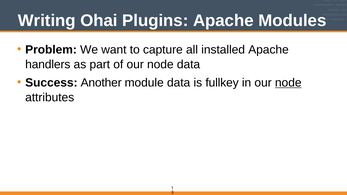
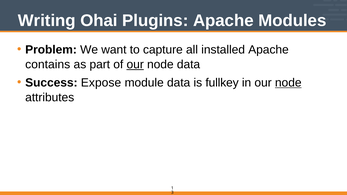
handlers: handlers -> contains (48, 65)
our underline: none -> present (135, 65)
Another: Another -> Expose (101, 83)
